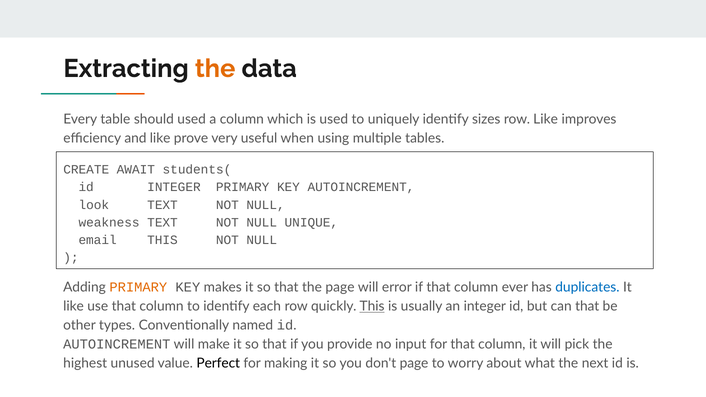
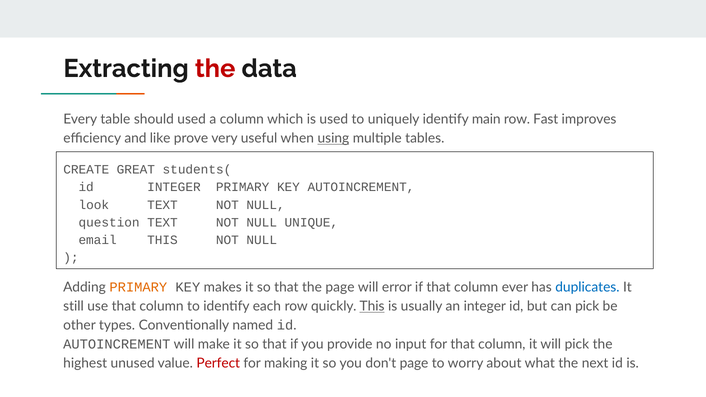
the colour: orange -> red (215, 69)
sizes: sizes -> main (486, 119)
row Like: Like -> Fast (546, 119)
using underline: none -> present (333, 138)
AWAIT: AWAIT -> GREAT (136, 170)
weakness: weakness -> question (109, 222)
like: like -> still (74, 306)
can that: that -> pick (587, 306)
Perfect colour: black -> red (218, 363)
